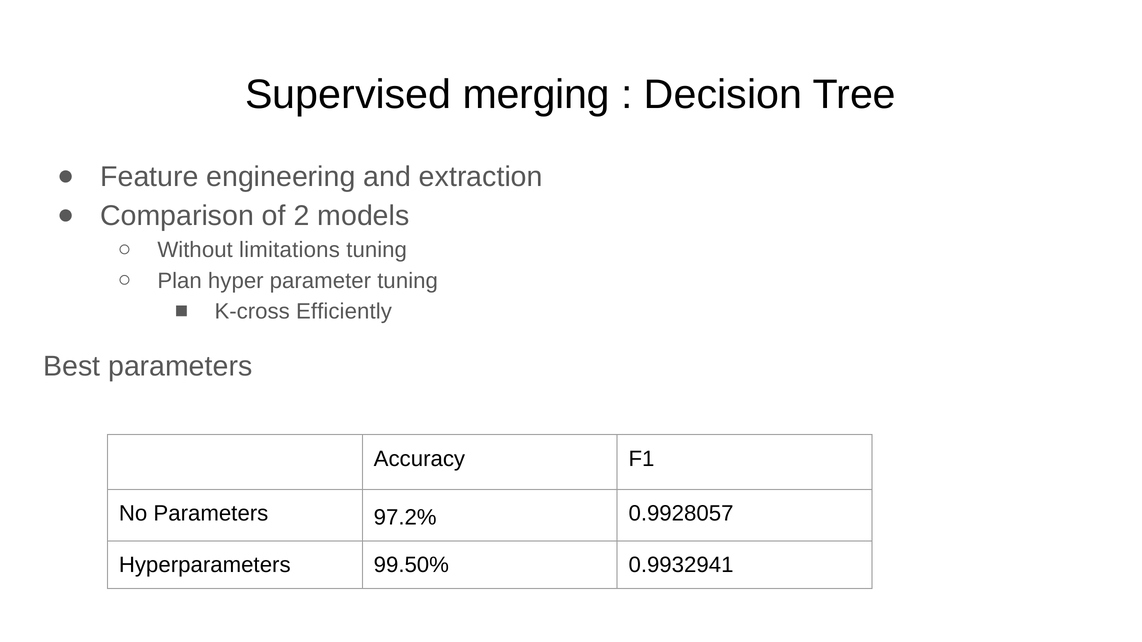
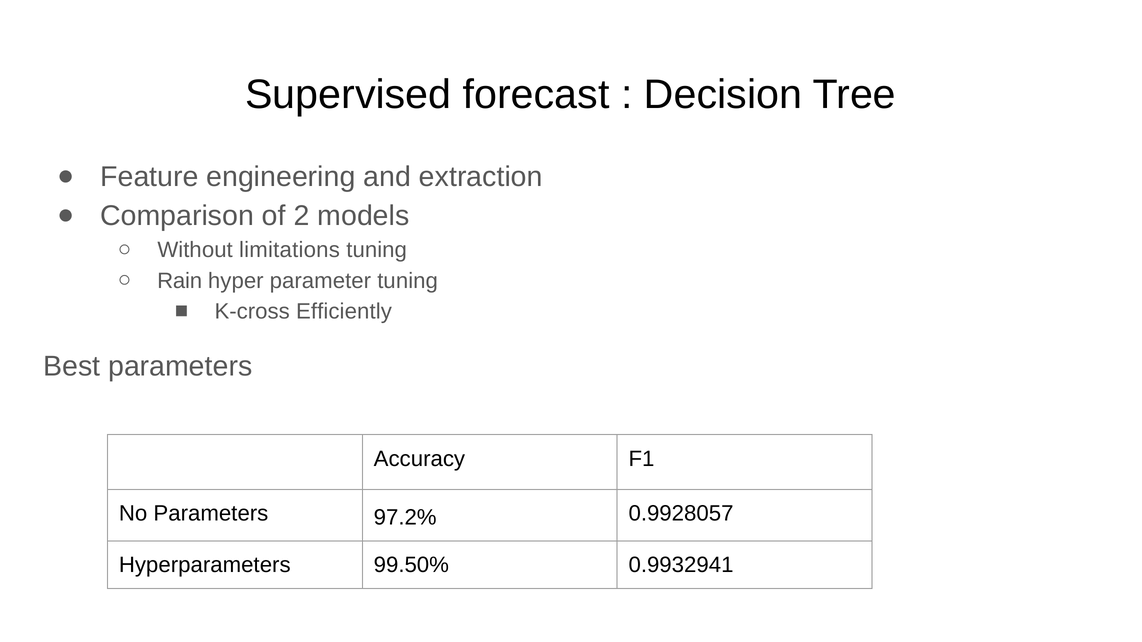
merging: merging -> forecast (536, 95)
Plan: Plan -> Rain (180, 281)
